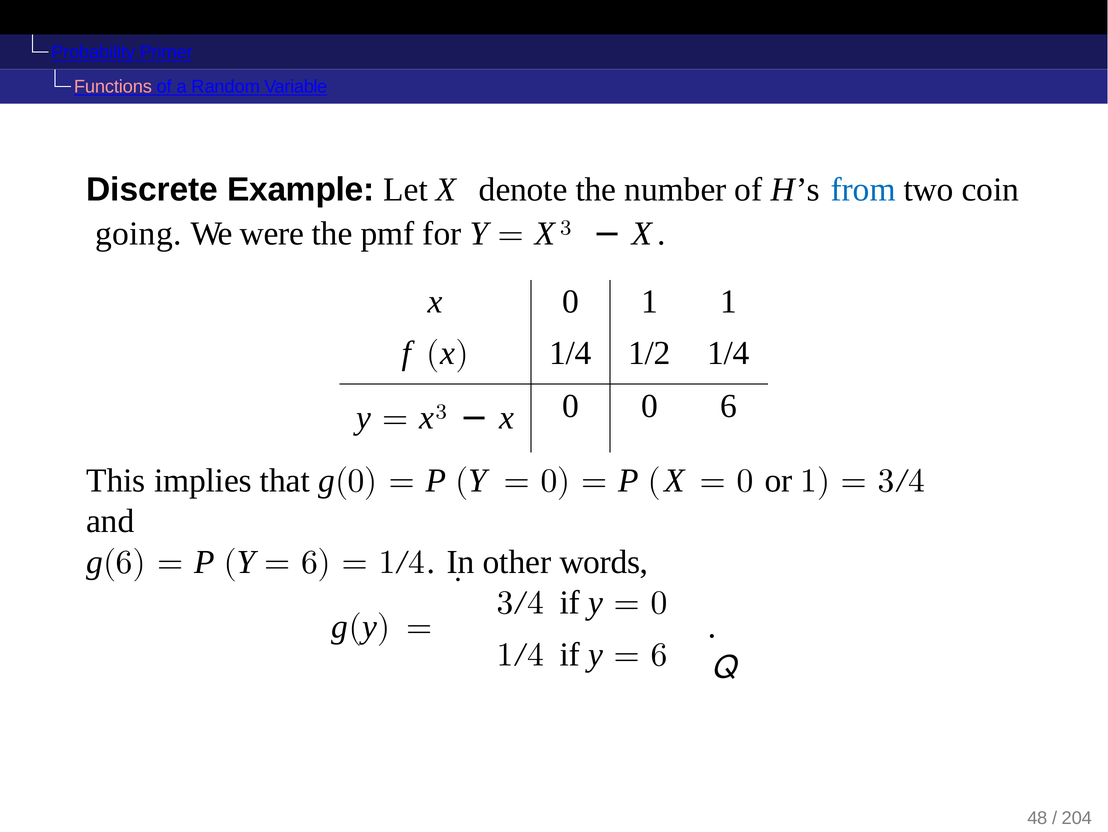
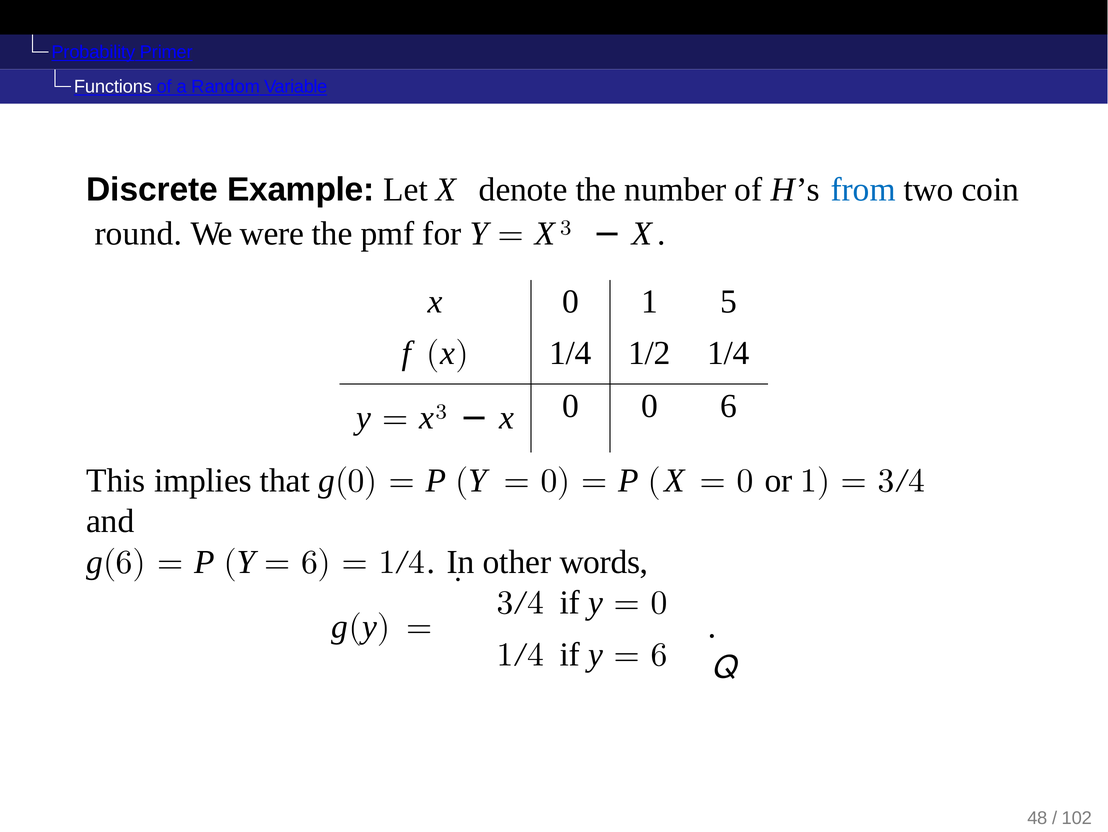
Functions colour: pink -> white (113, 87)
going: going -> round (138, 234)
1 1: 1 -> 5 (728, 301)
204: 204 -> 102 (1077, 818)
